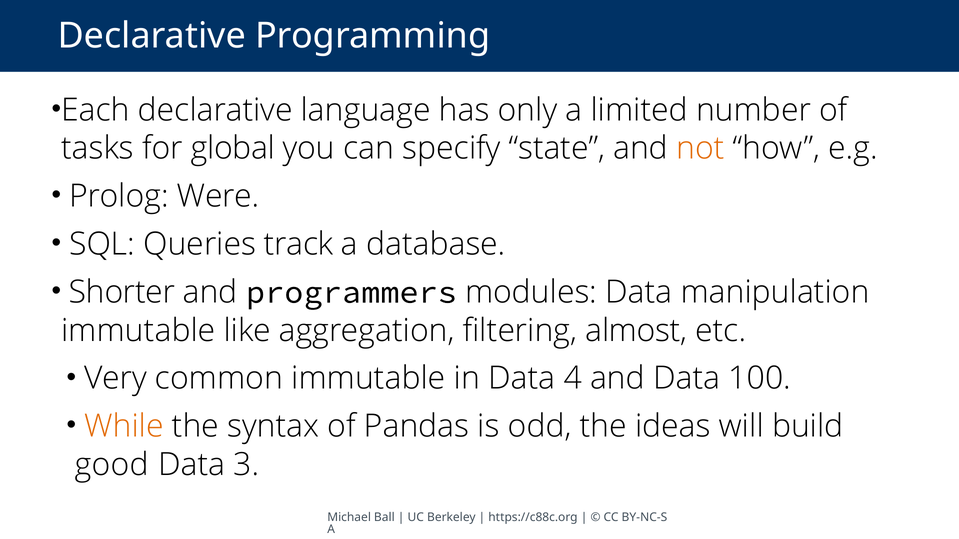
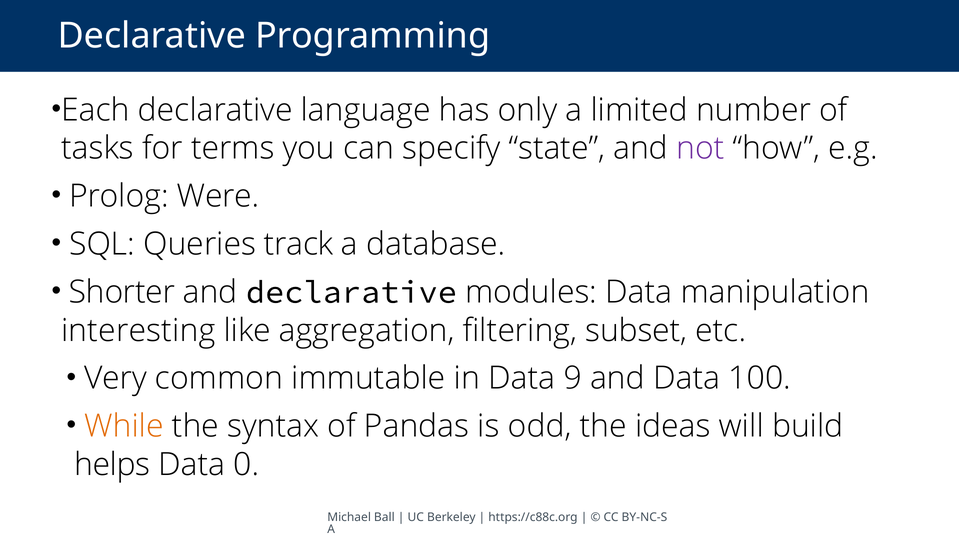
global: global -> terms (233, 149)
not colour: orange -> purple (700, 149)
and programmers: programmers -> declarative (351, 292)
immutable: immutable -> interesting (138, 331)
almost: almost -> subset (636, 331)
4: 4 -> 9 (573, 379)
good: good -> helps (112, 465)
3: 3 -> 0 (246, 465)
